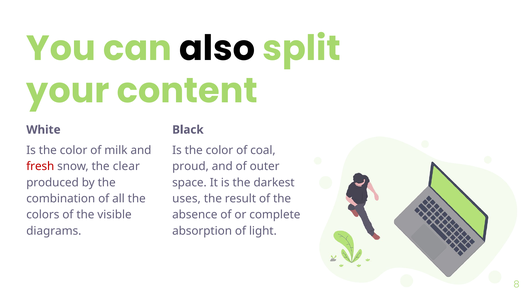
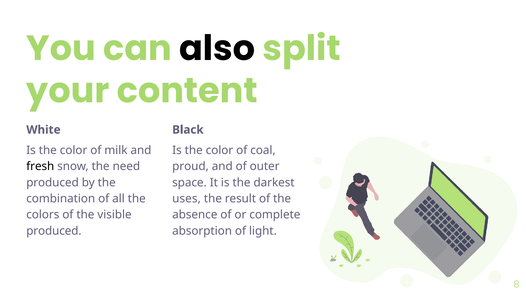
fresh colour: red -> black (40, 166)
clear: clear -> need (126, 166)
diagrams: diagrams -> produced (54, 231)
